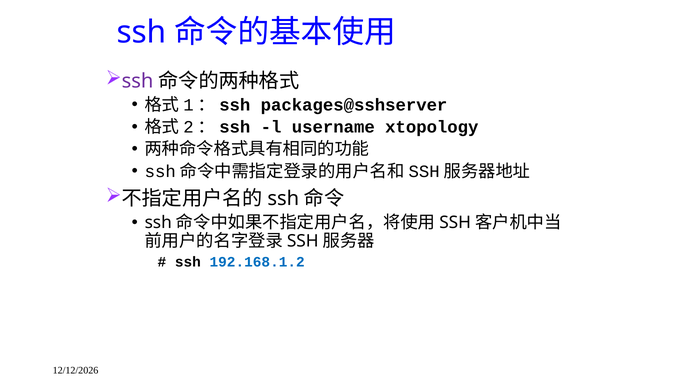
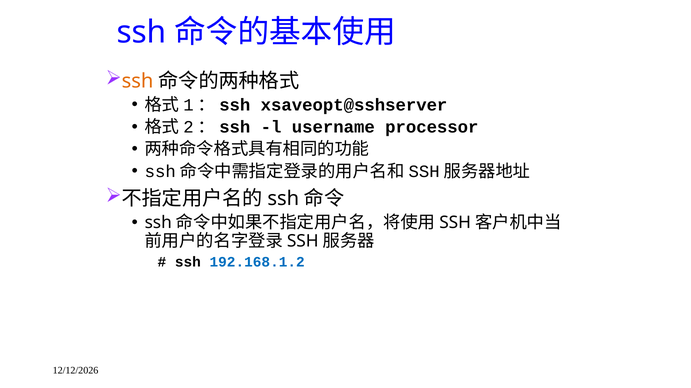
ssh colour: purple -> orange (138, 81)
packages@sshserver: packages@sshserver -> xsaveopt@sshserver (354, 105)
xtopology: xtopology -> processor (432, 127)
